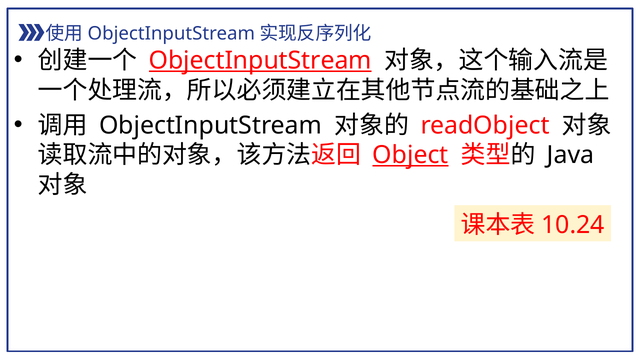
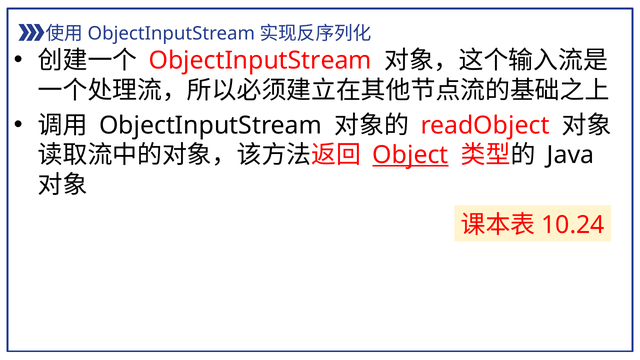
ObjectInputStream underline: present -> none (260, 61)
